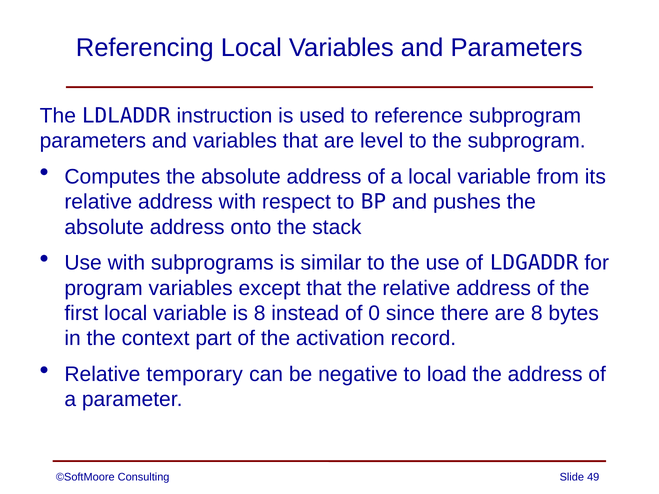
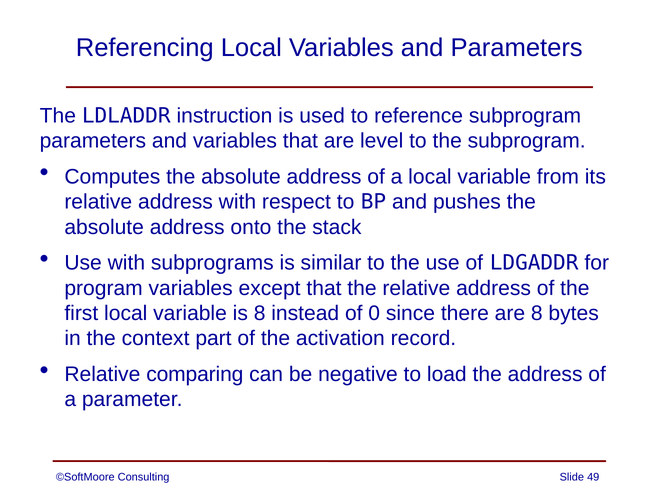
temporary: temporary -> comparing (195, 374)
